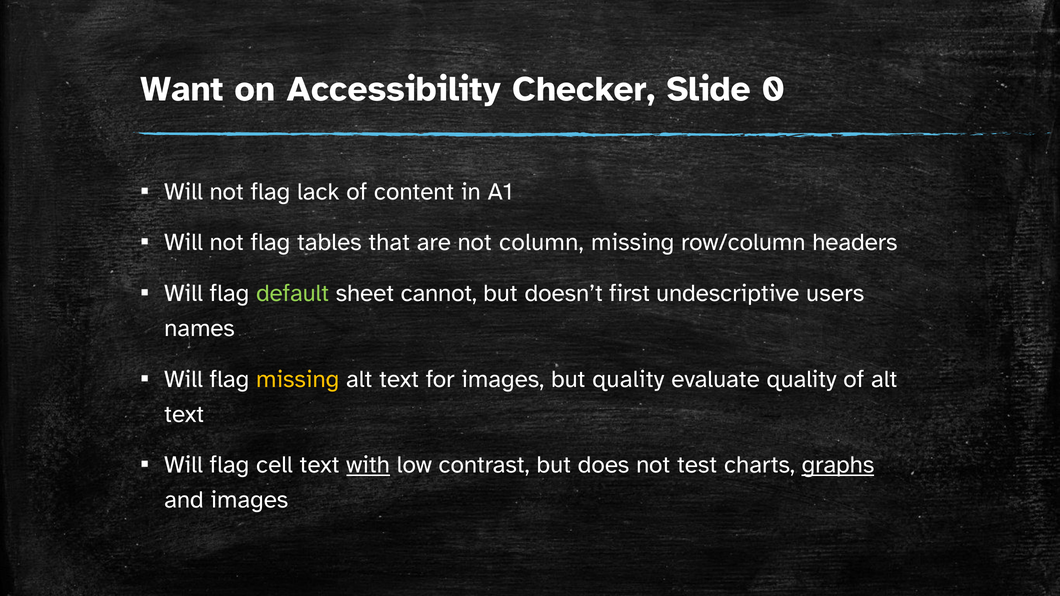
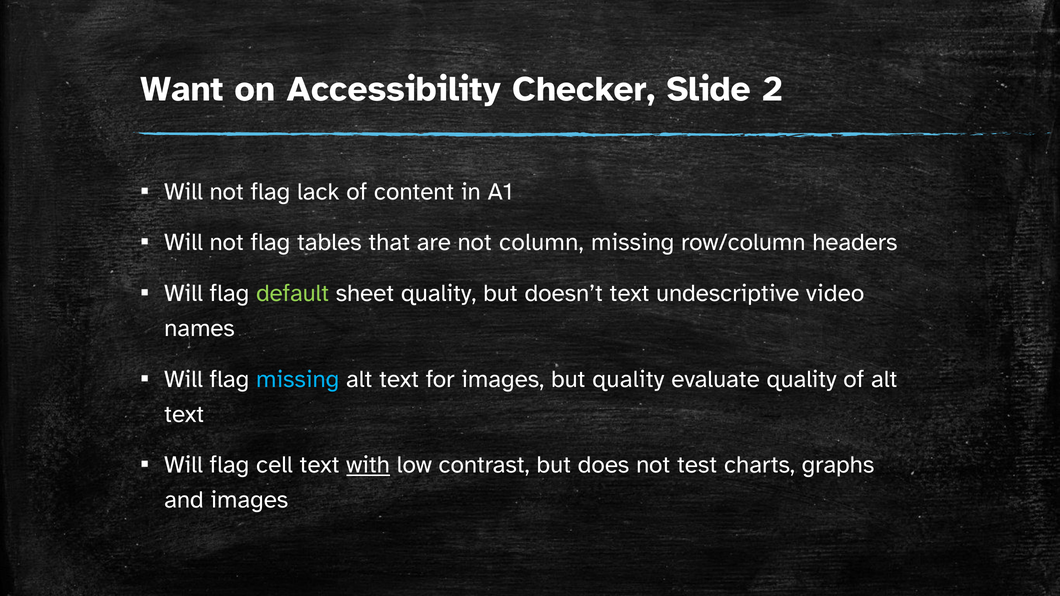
0: 0 -> 2 (773, 89)
sheet cannot: cannot -> quality (439, 294)
doesn’t first: first -> text (629, 294)
users: users -> video (835, 294)
missing colour: yellow -> light blue (298, 379)
graphs underline: present -> none (838, 465)
